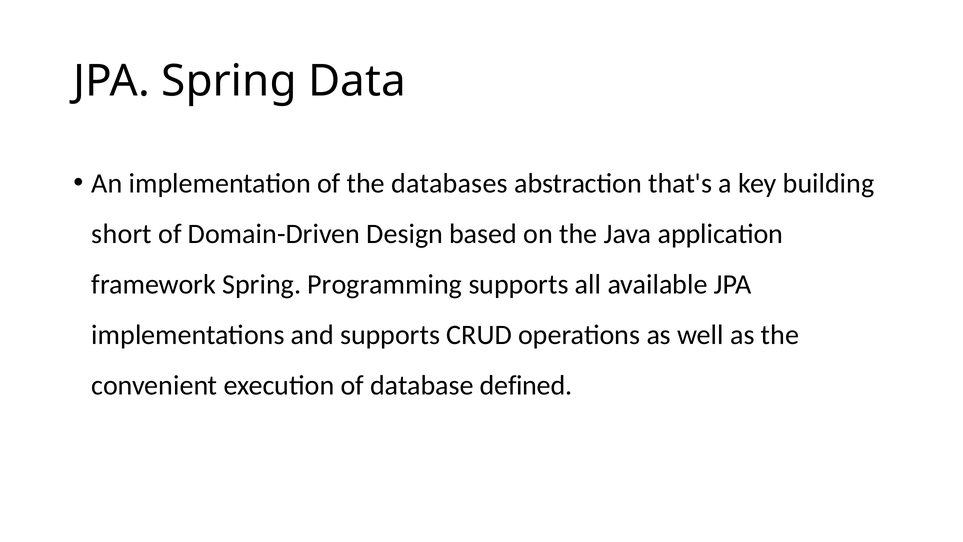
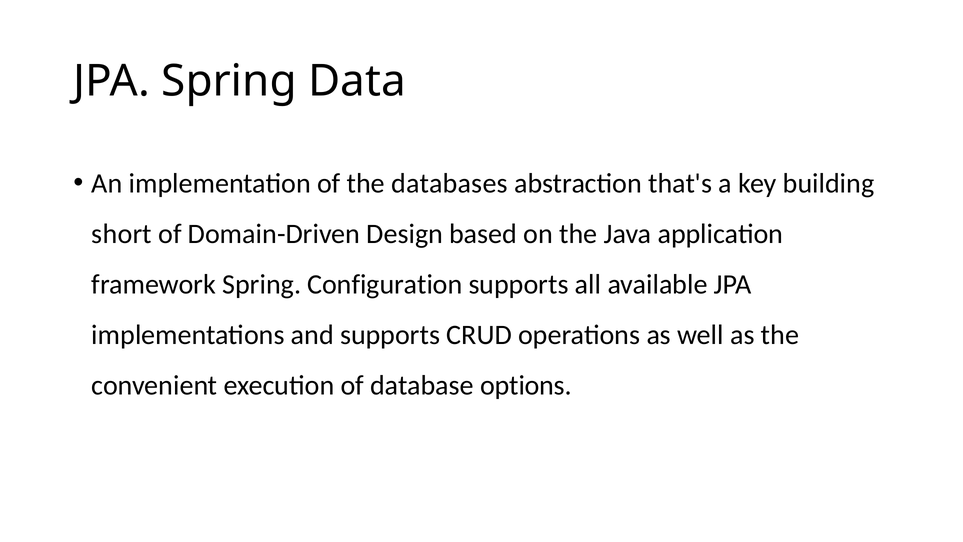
Programming: Programming -> Configuration (385, 284)
defined: defined -> options (526, 385)
